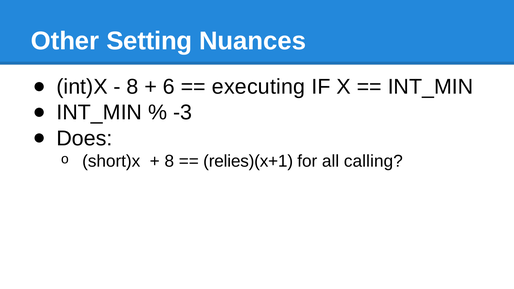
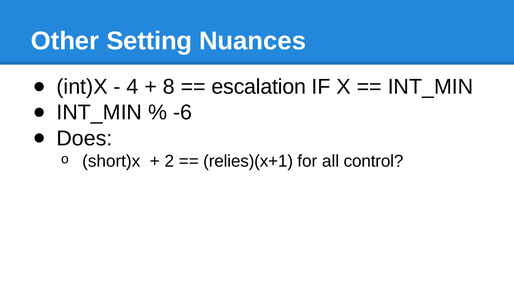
8: 8 -> 4 (133, 87)
6: 6 -> 8 (169, 87)
executing: executing -> escalation (259, 87)
-3: -3 -> -6 (183, 113)
8: 8 -> 2 (169, 161)
calling: calling -> control (374, 161)
